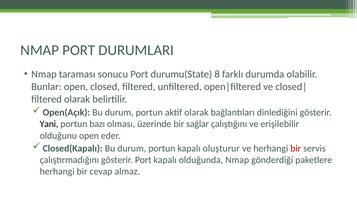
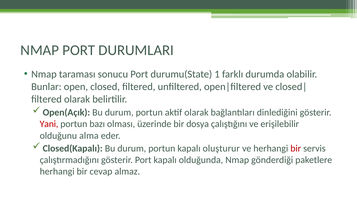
8: 8 -> 1 (217, 74)
Yani colour: black -> red (49, 124)
sağlar: sağlar -> dosya (198, 124)
olduğunu open: open -> alma (89, 135)
